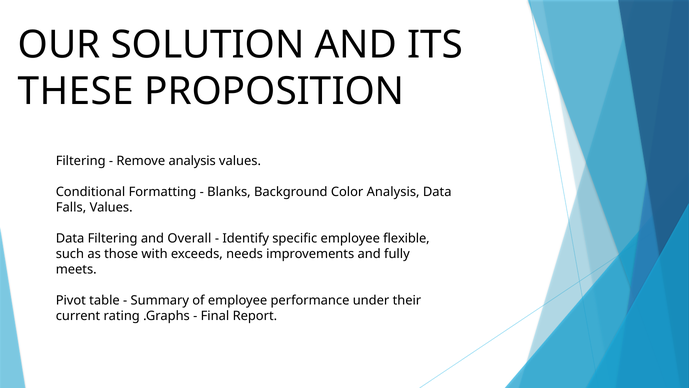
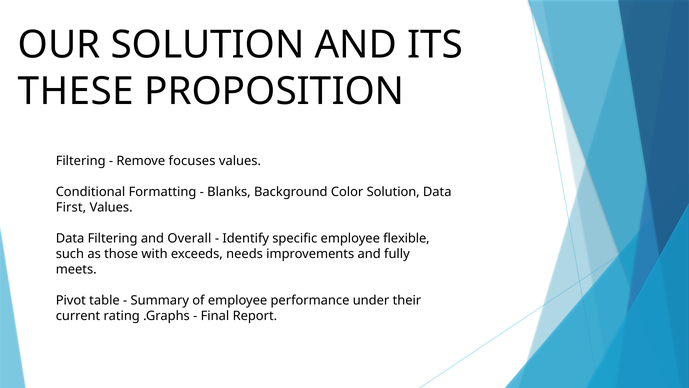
Remove analysis: analysis -> focuses (192, 161)
Color Analysis: Analysis -> Solution (393, 192)
Falls: Falls -> First (71, 207)
